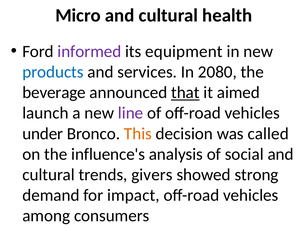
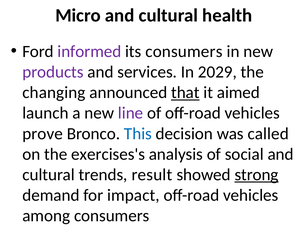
its equipment: equipment -> consumers (184, 52)
products colour: blue -> purple (53, 72)
2080: 2080 -> 2029 (217, 72)
beverage: beverage -> changing (54, 93)
under: under -> prove (43, 134)
This colour: orange -> blue (138, 134)
influence's: influence's -> exercises's (108, 154)
givers: givers -> result (152, 175)
strong underline: none -> present (257, 175)
